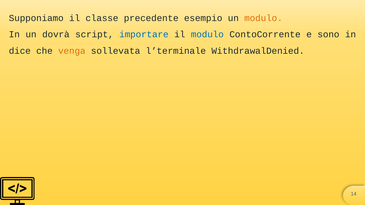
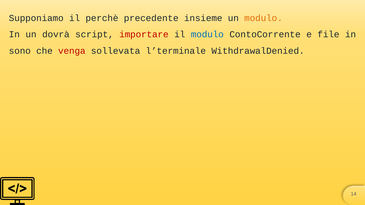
classe: classe -> perchè (102, 18)
esempio: esempio -> insieme (203, 18)
importare colour: blue -> red (144, 35)
sono: sono -> file (328, 35)
dice: dice -> sono (20, 51)
venga colour: orange -> red (72, 51)
